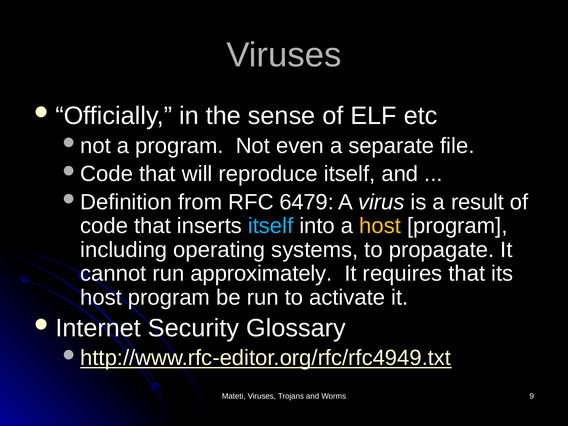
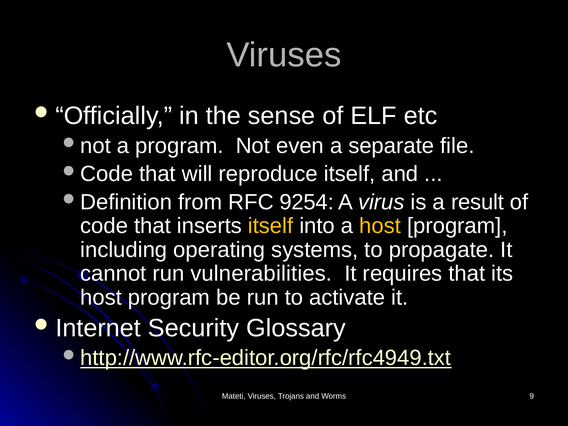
6479: 6479 -> 9254 (307, 202)
itself colour: light blue -> yellow (271, 226)
approximately: approximately -> vulnerabilities (261, 274)
